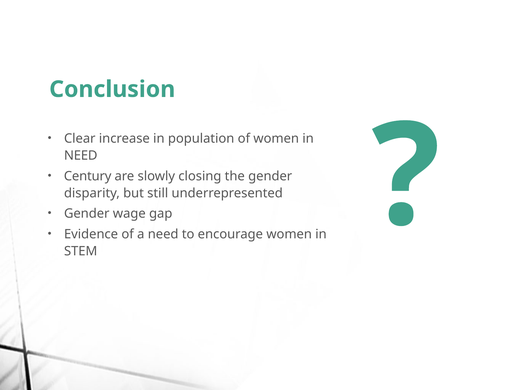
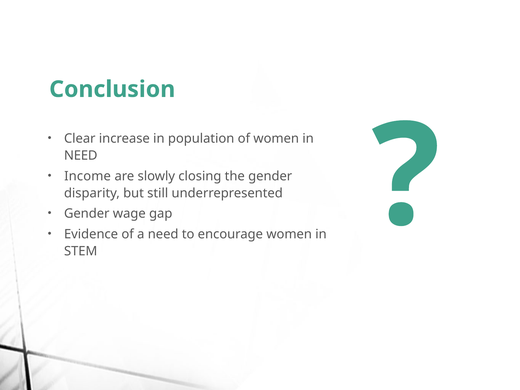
Century: Century -> Income (88, 176)
